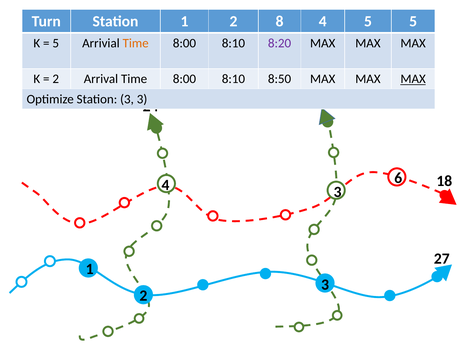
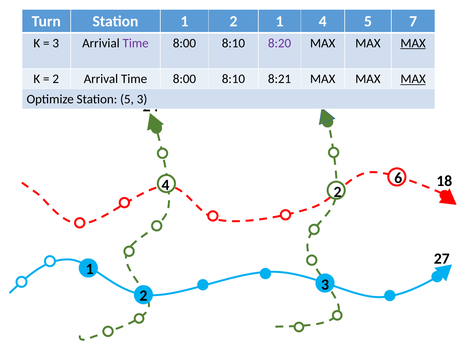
2 8: 8 -> 1 (280, 21)
5 5: 5 -> 7 (413, 21)
5: 5 -> 3 (56, 43)
Time colour: orange -> purple (136, 43)
MAX underline: none -> present (413, 43)
8:50: 8:50 -> 8:21 (280, 79)
Station 3: 3 -> 5 (127, 99)
4 3: 3 -> 2 (338, 192)
